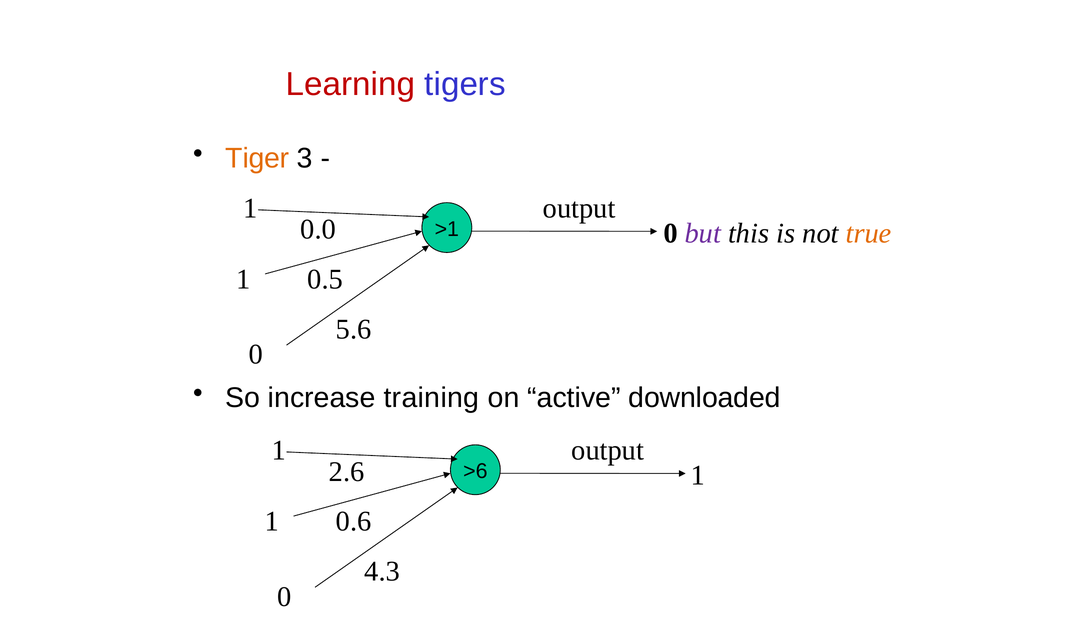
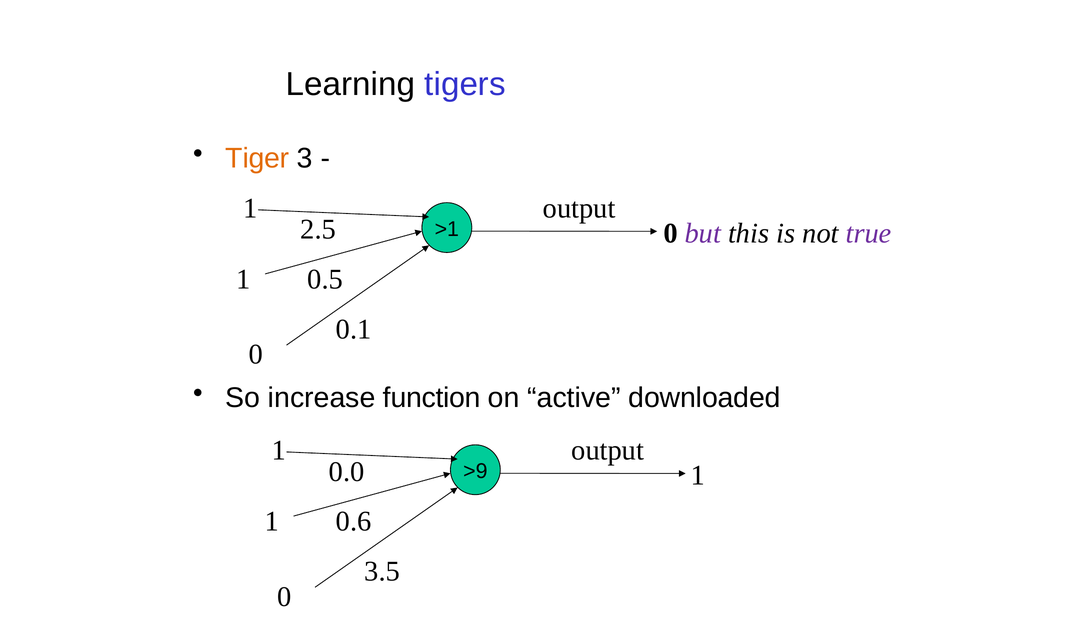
Learning colour: red -> black (351, 84)
0.0: 0.0 -> 2.5 (318, 230)
true colour: orange -> purple (869, 234)
5.6: 5.6 -> 0.1 (354, 329)
training: training -> function (432, 398)
2.6: 2.6 -> 0.0 (347, 472)
>6: >6 -> >9 (475, 472)
4.3: 4.3 -> 3.5 (382, 572)
